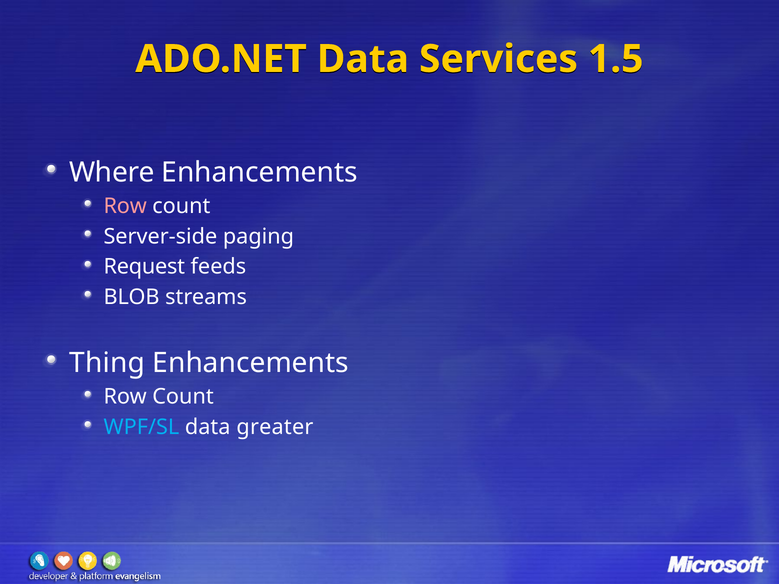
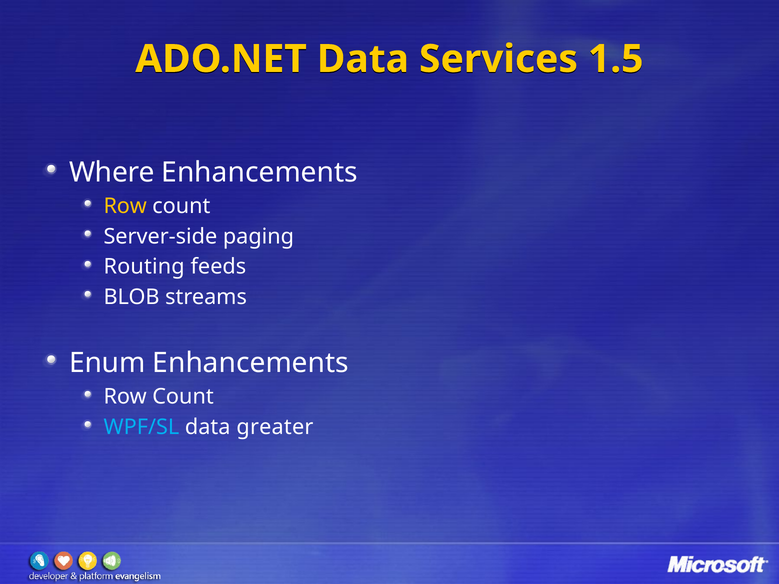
Row colour: pink -> yellow (125, 206)
Request: Request -> Routing (144, 267)
Thing: Thing -> Enum (107, 363)
